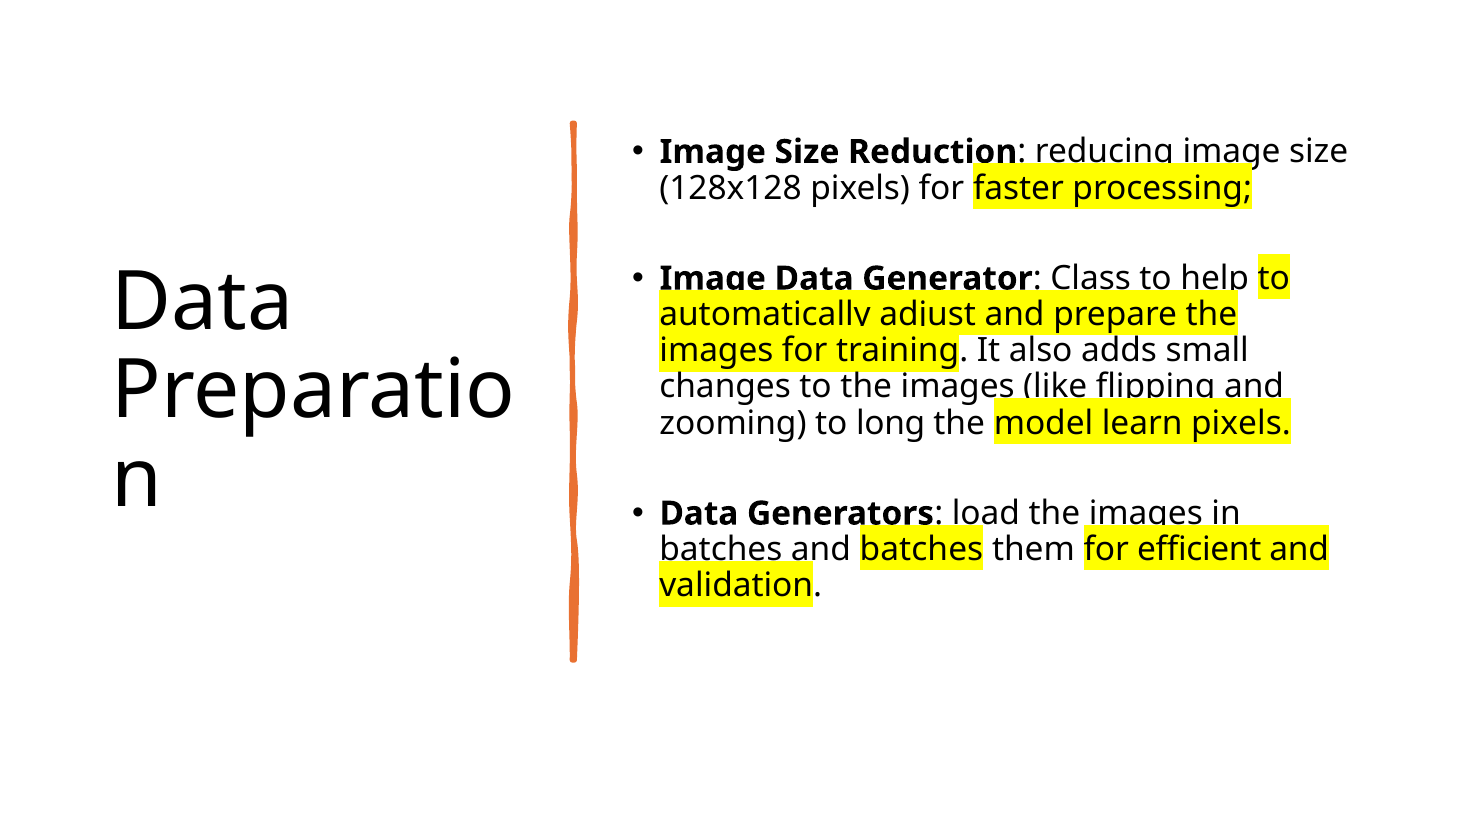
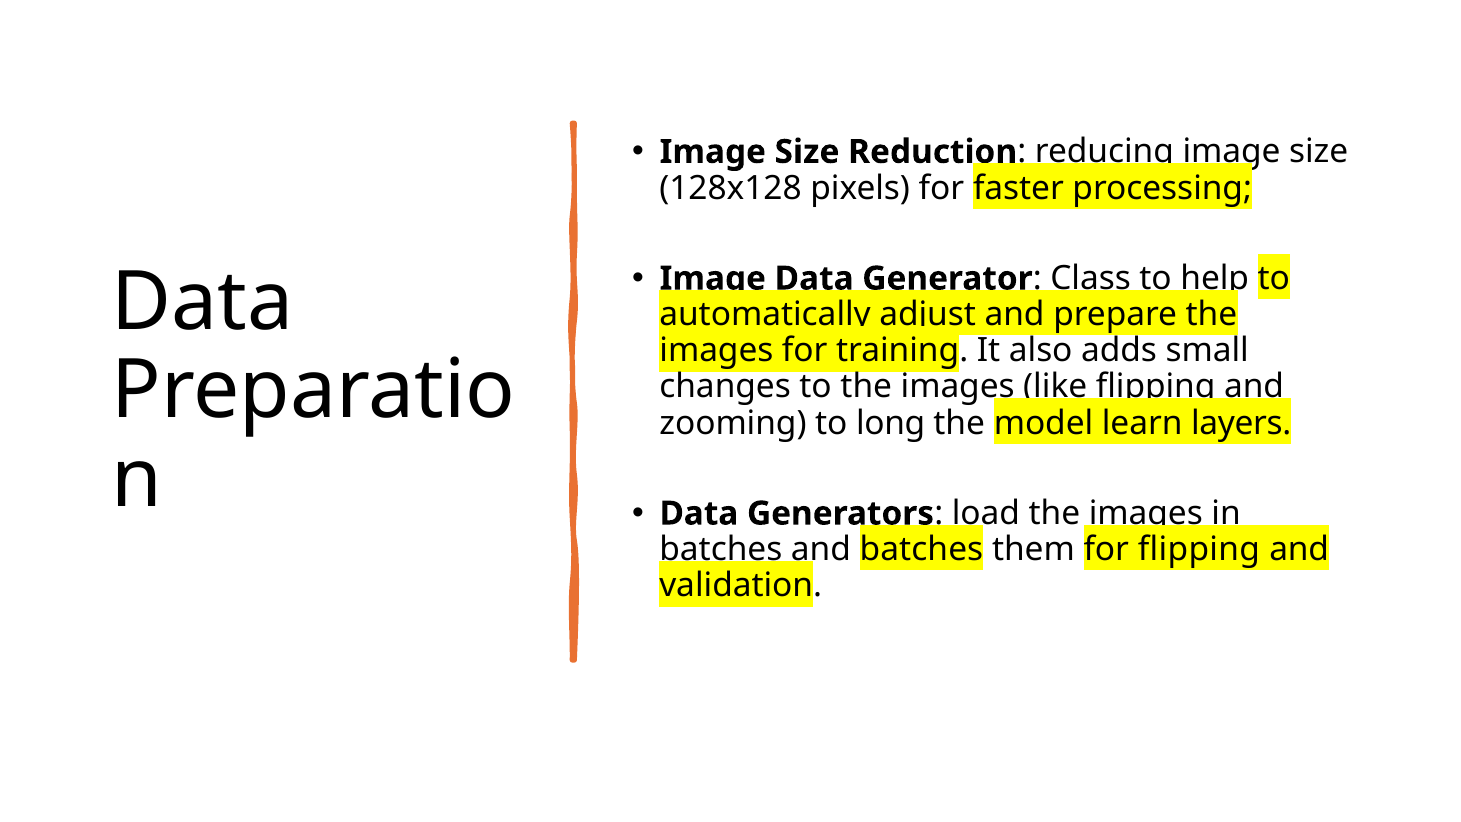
learn pixels: pixels -> layers (1241, 423)
for efficient: efficient -> flipping (1199, 550)
